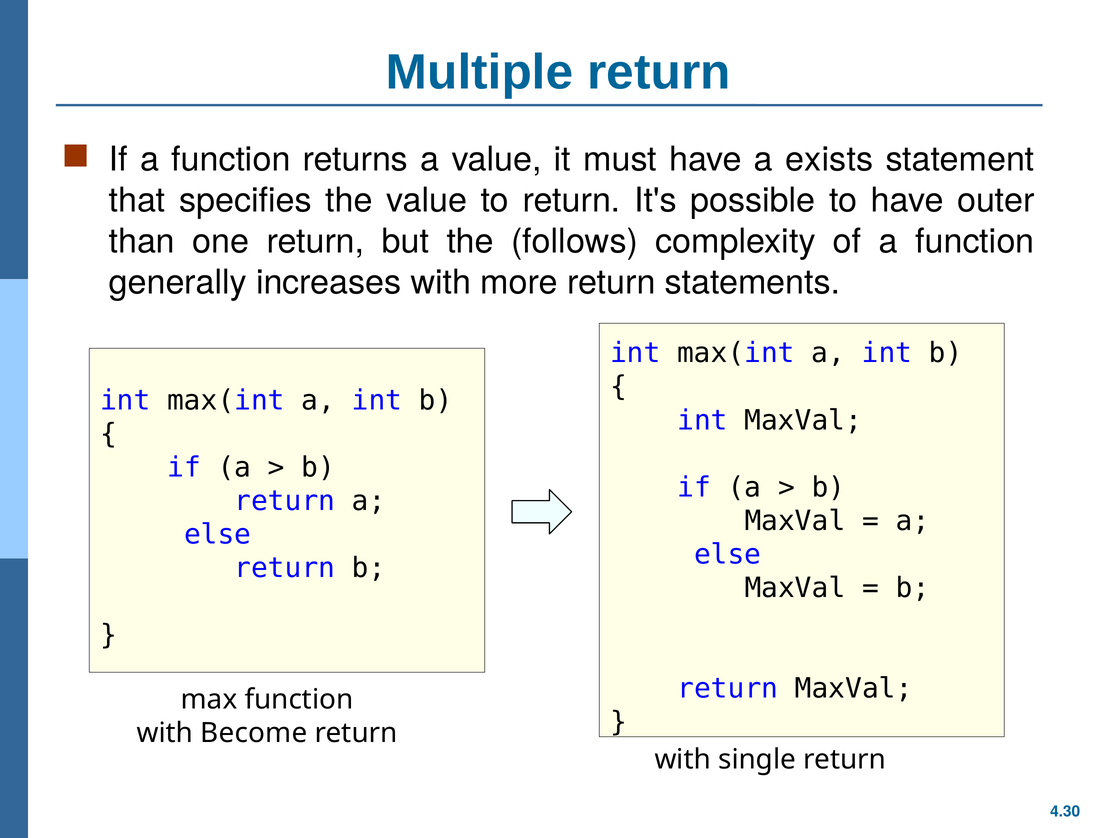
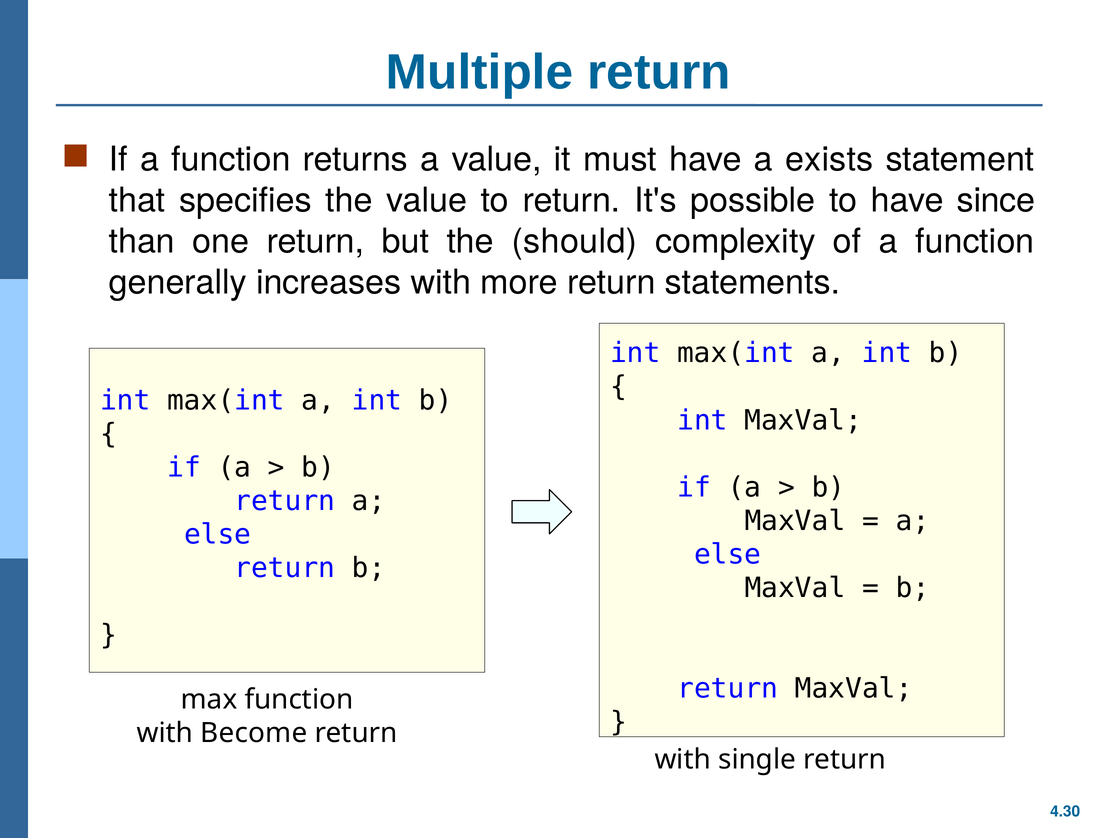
outer: outer -> since (996, 200)
follows: follows -> should (574, 241)
